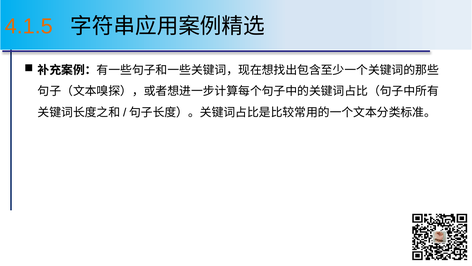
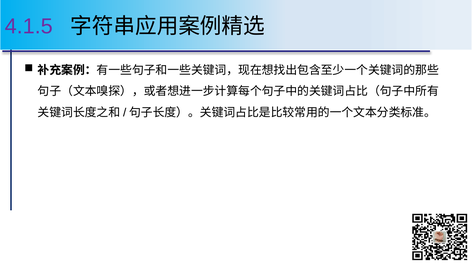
4.1.5 colour: orange -> purple (29, 26)
